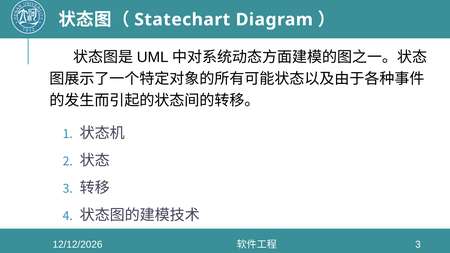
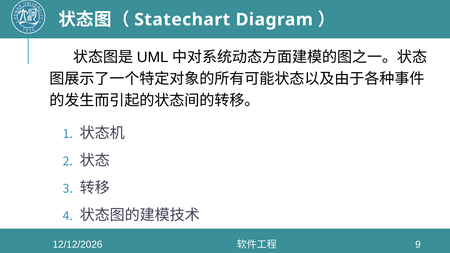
3: 3 -> 9 (418, 245)
